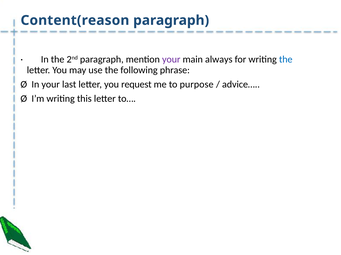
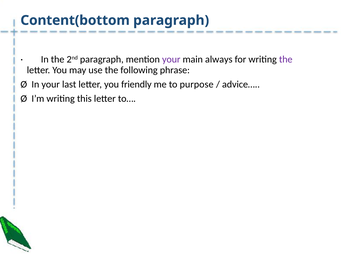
Content(reason: Content(reason -> Content(bottom (75, 20)
the colour: blue -> purple (286, 59)
request: request -> friendly (136, 84)
